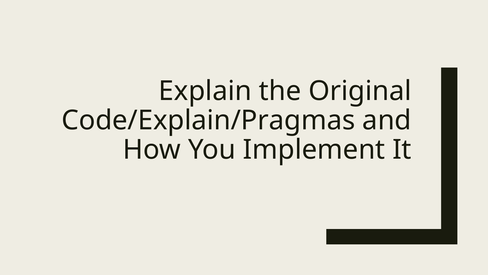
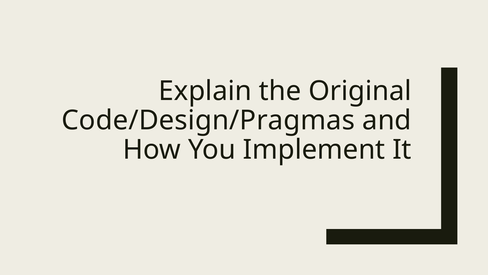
Code/Explain/Pragmas: Code/Explain/Pragmas -> Code/Design/Pragmas (208, 120)
